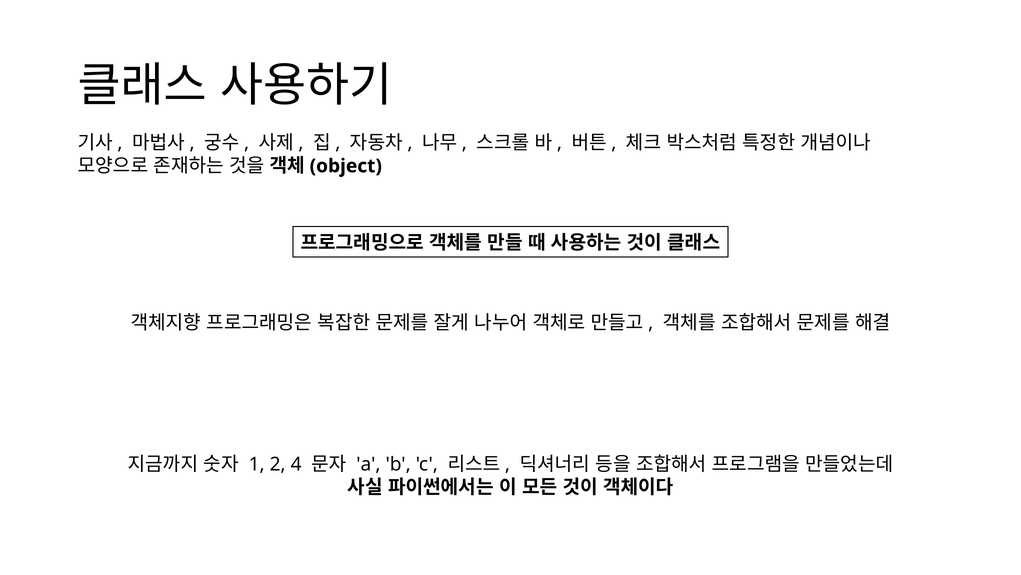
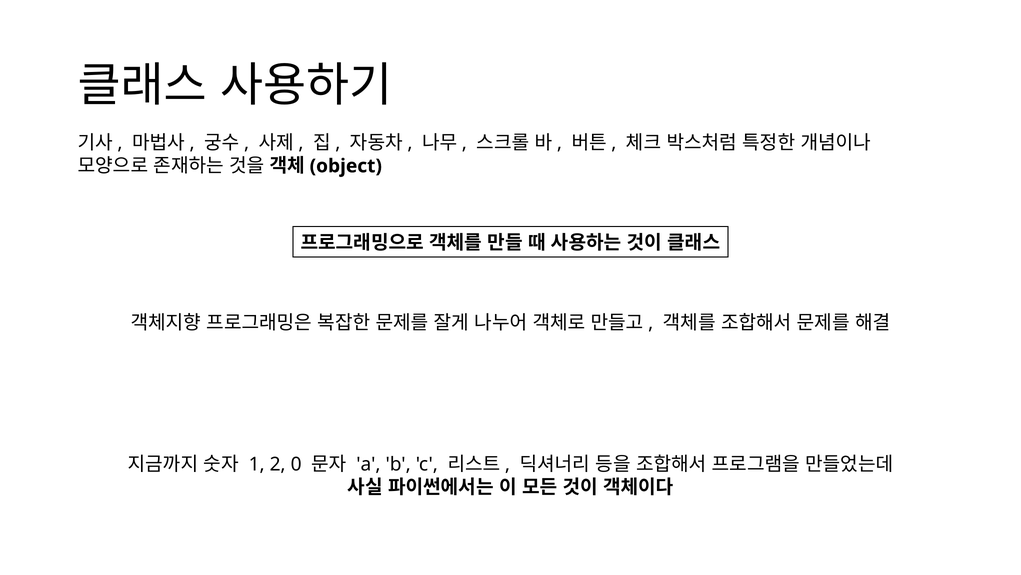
4: 4 -> 0 (296, 464)
